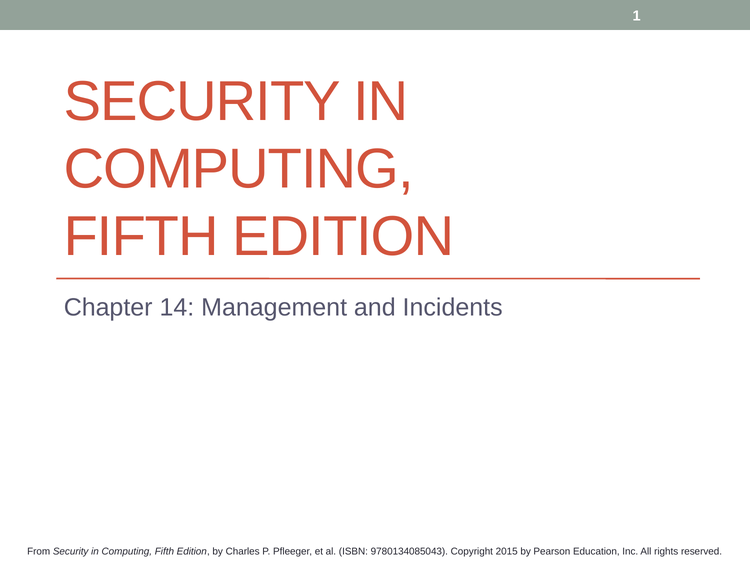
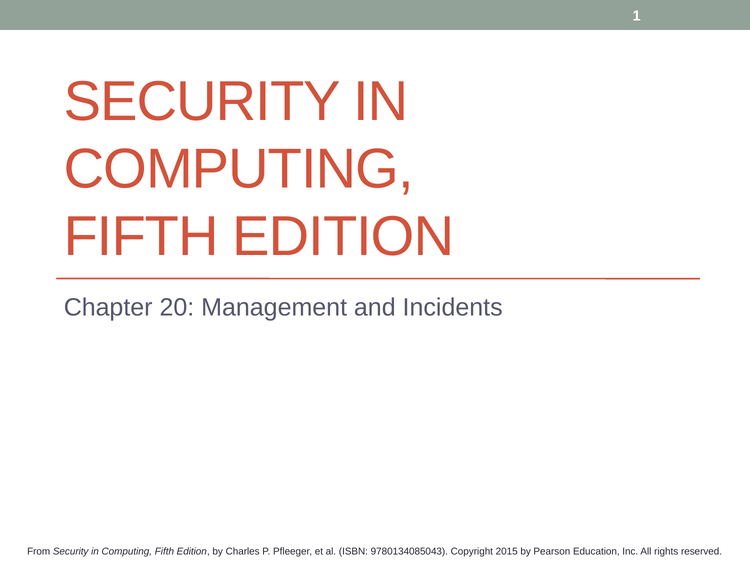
14: 14 -> 20 (177, 308)
